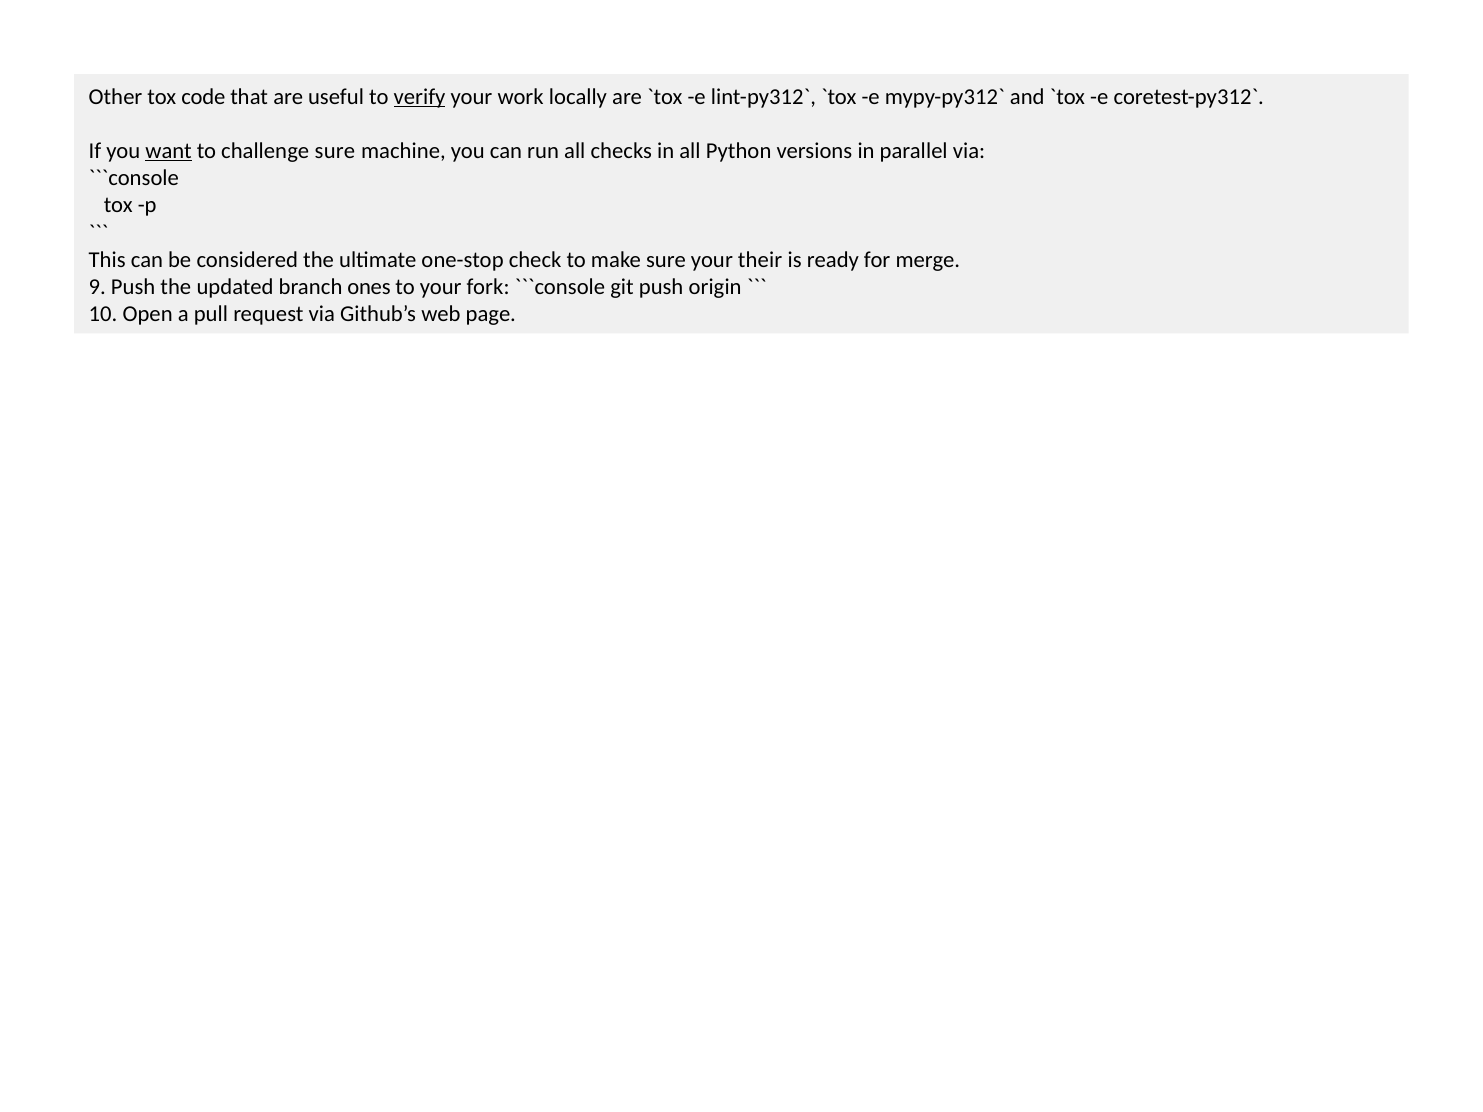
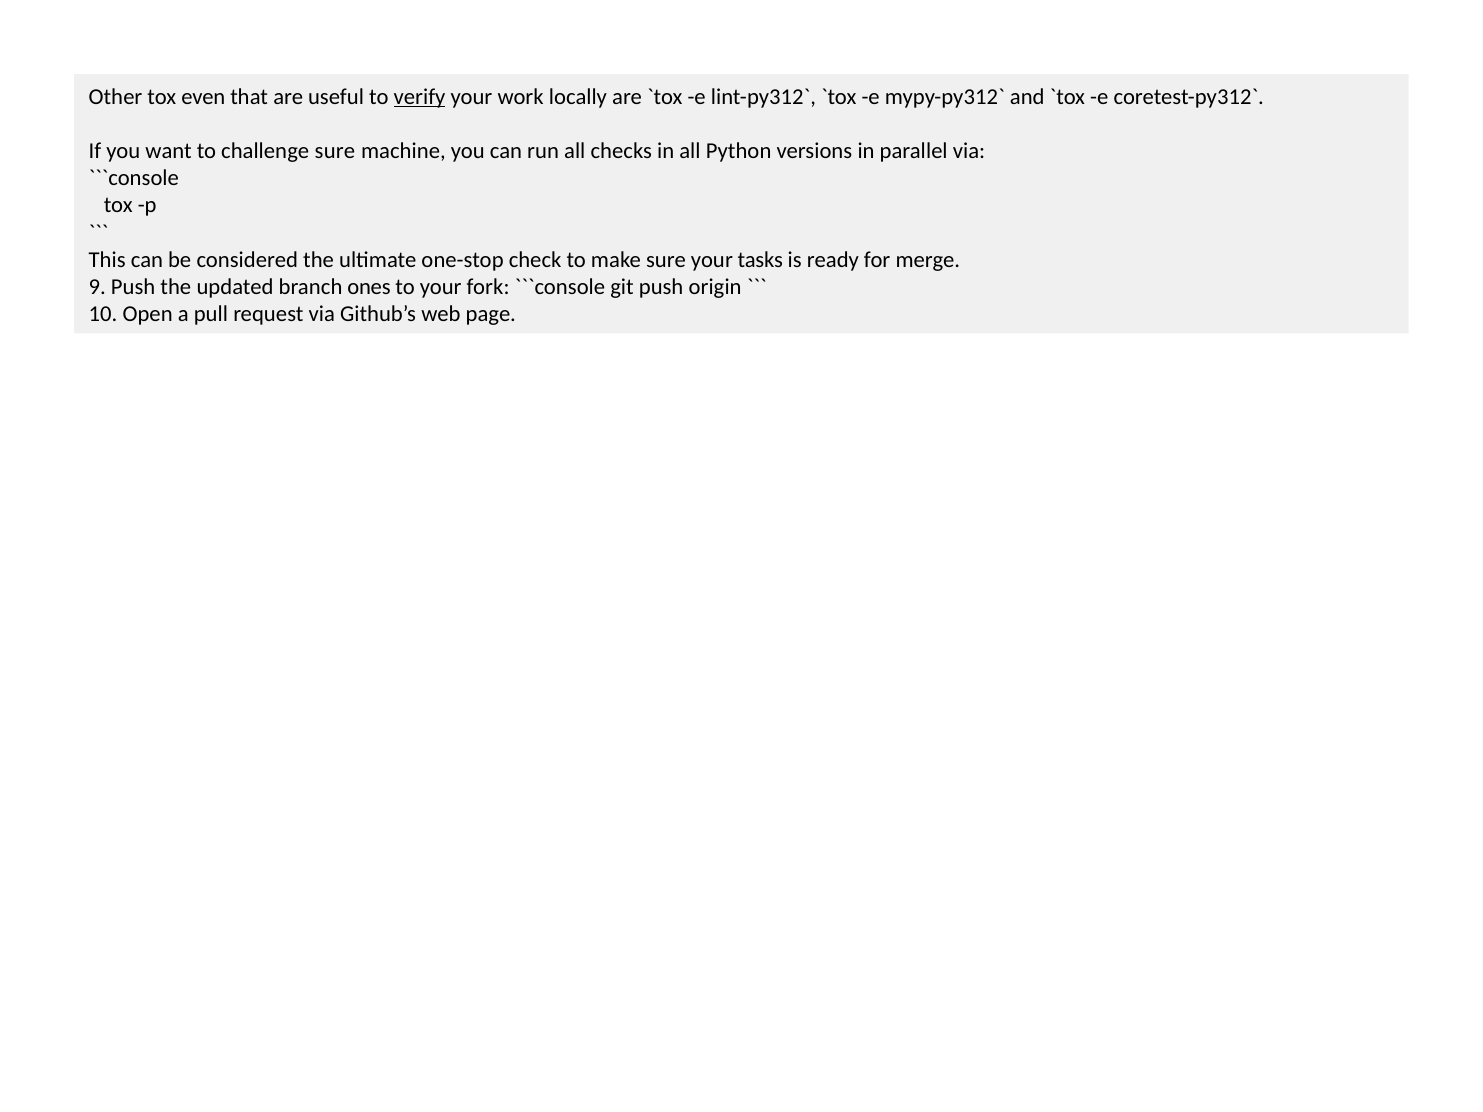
code: code -> even (203, 97)
want underline: present -> none (169, 151)
their: their -> tasks (760, 260)
